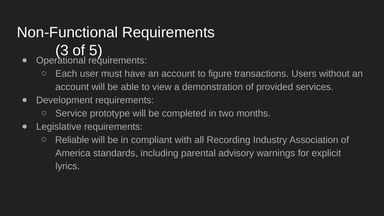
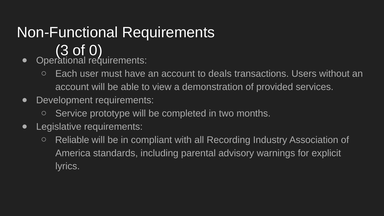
5: 5 -> 0 (96, 50)
figure: figure -> deals (220, 74)
